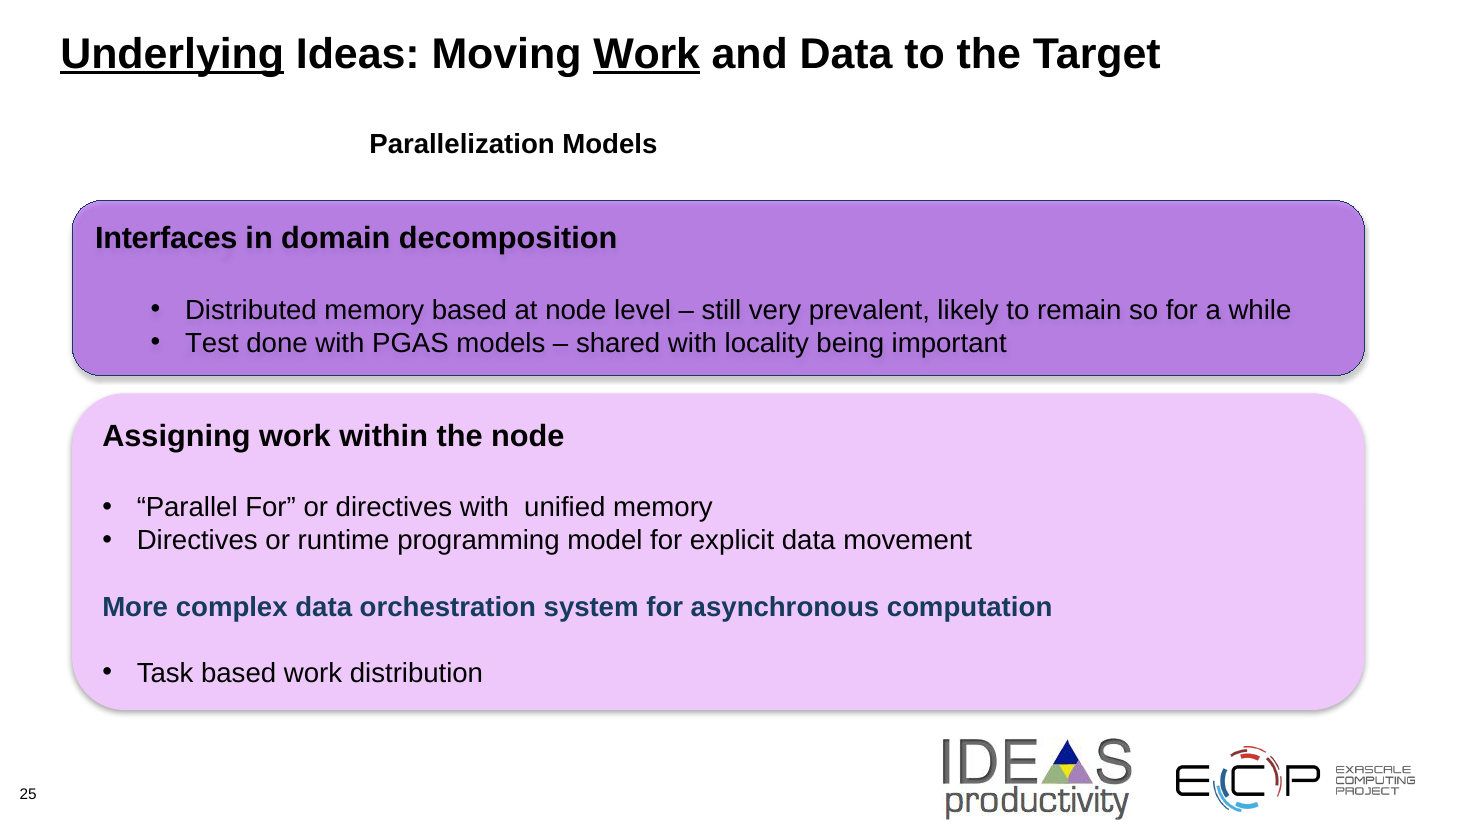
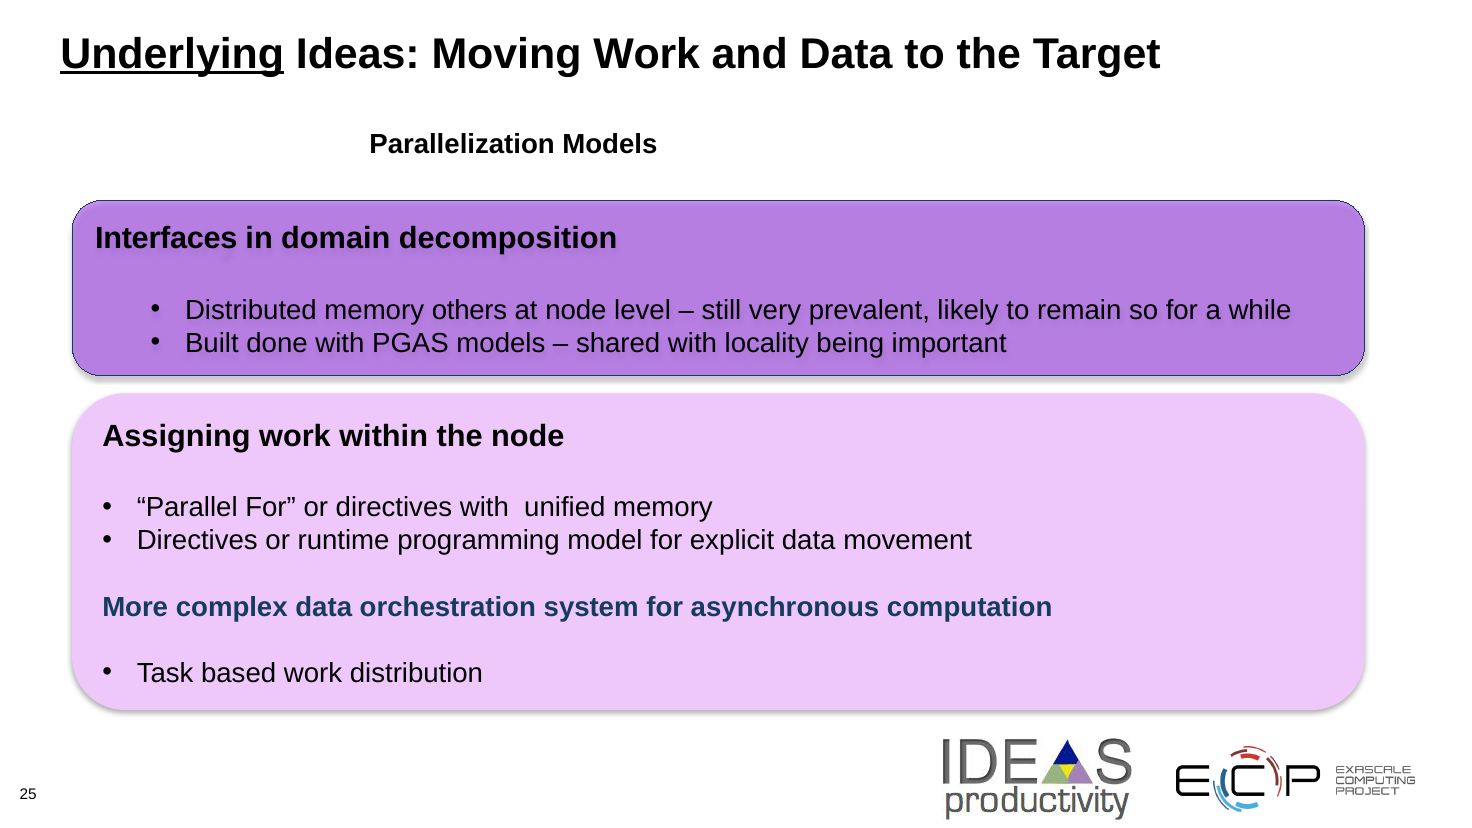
Work underline: present -> none (647, 54)
memory based: based -> others (470, 310)
Test: Test -> Built (212, 343)
